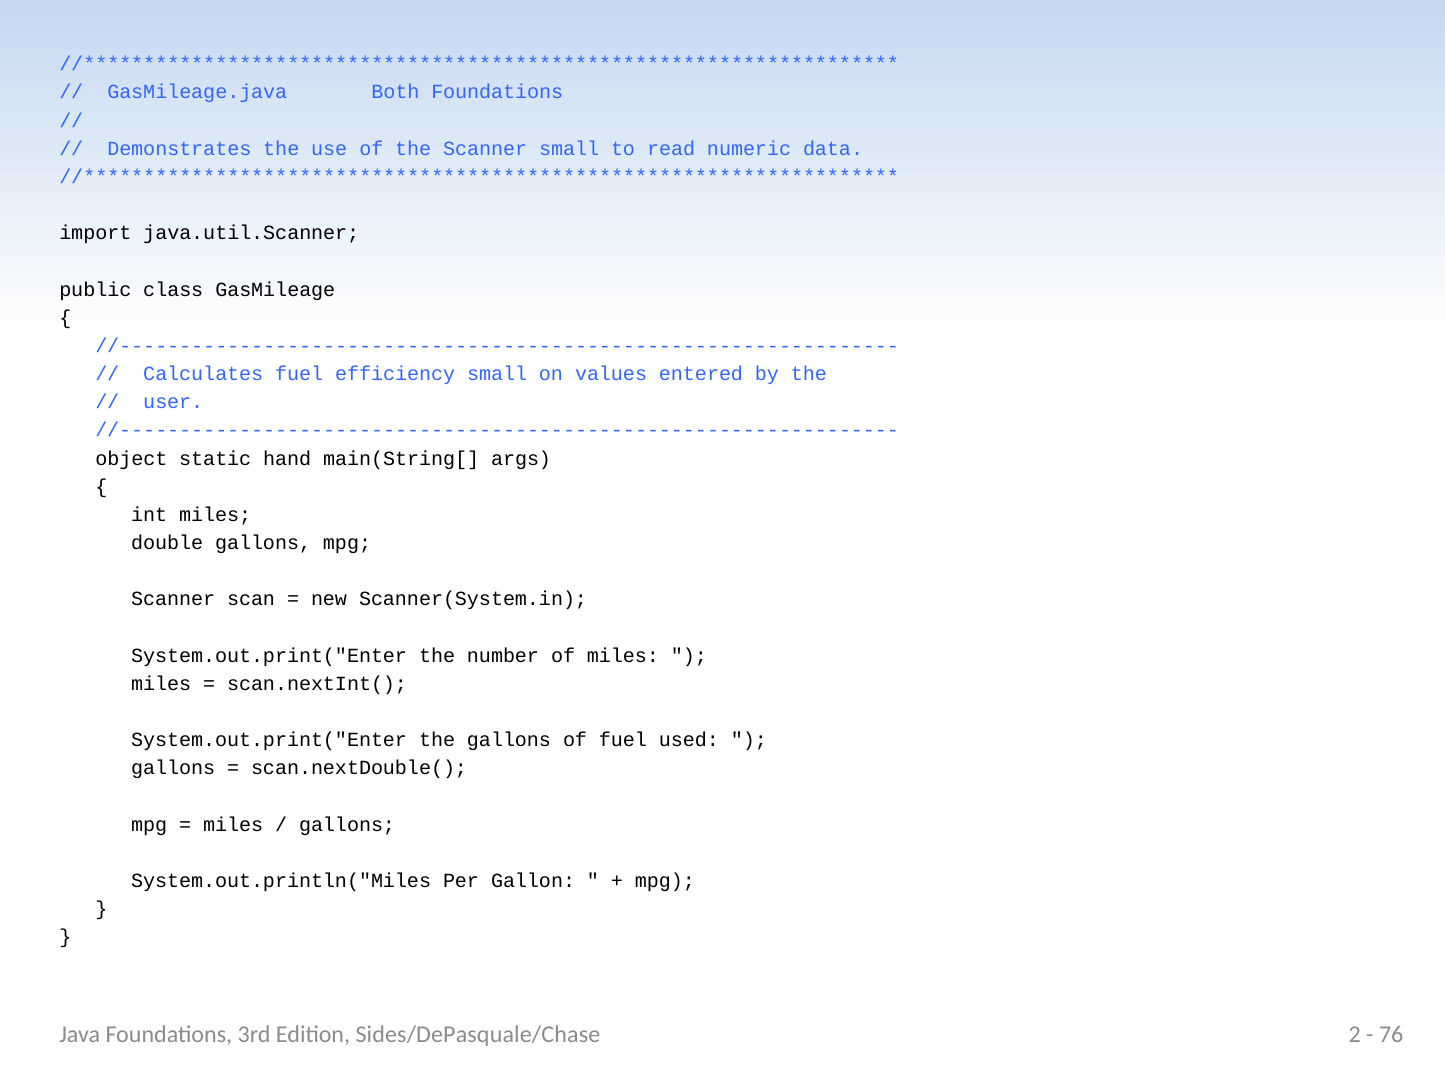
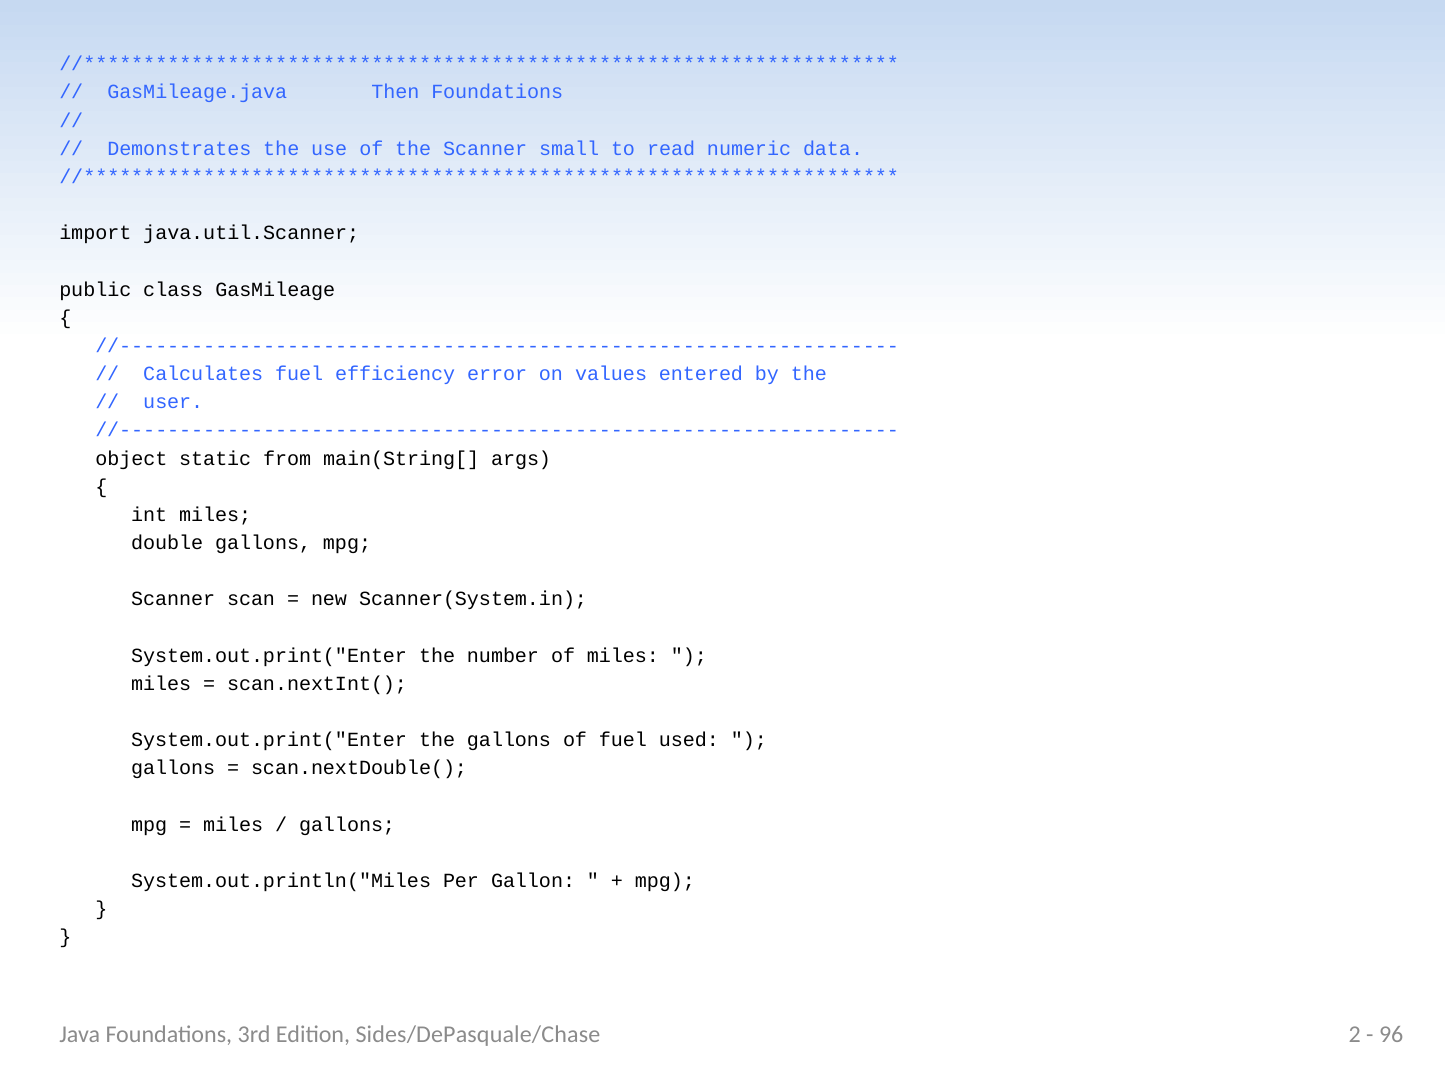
Both: Both -> Then (395, 92)
efficiency small: small -> error (497, 374)
hand: hand -> from (287, 458)
76: 76 -> 96 (1391, 1035)
